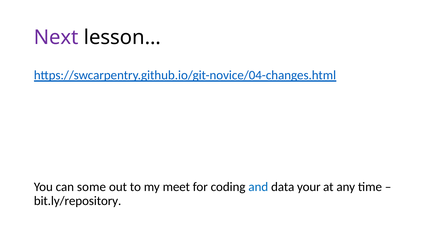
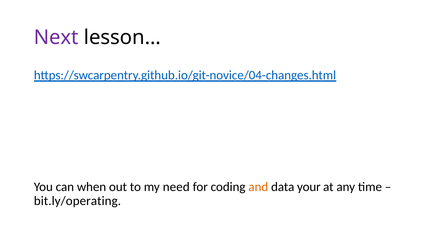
some: some -> when (92, 187)
meet: meet -> need (176, 187)
and colour: blue -> orange (258, 187)
bit.ly/repository: bit.ly/repository -> bit.ly/operating (77, 201)
